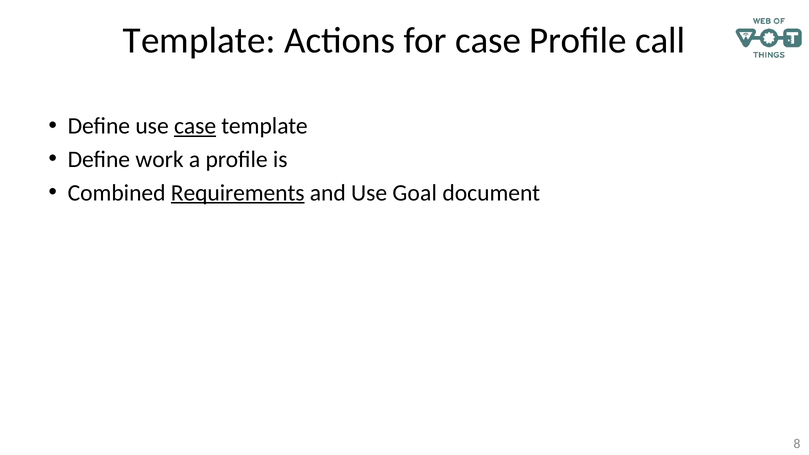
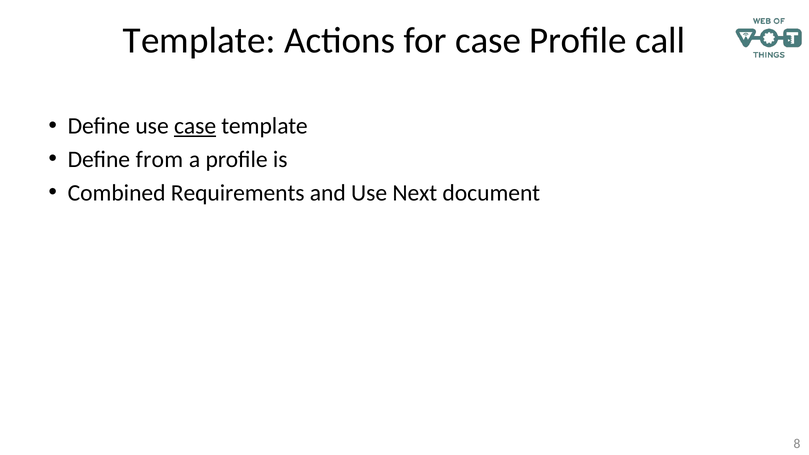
work: work -> from (159, 159)
Requirements underline: present -> none (238, 193)
Goal: Goal -> Next (415, 193)
